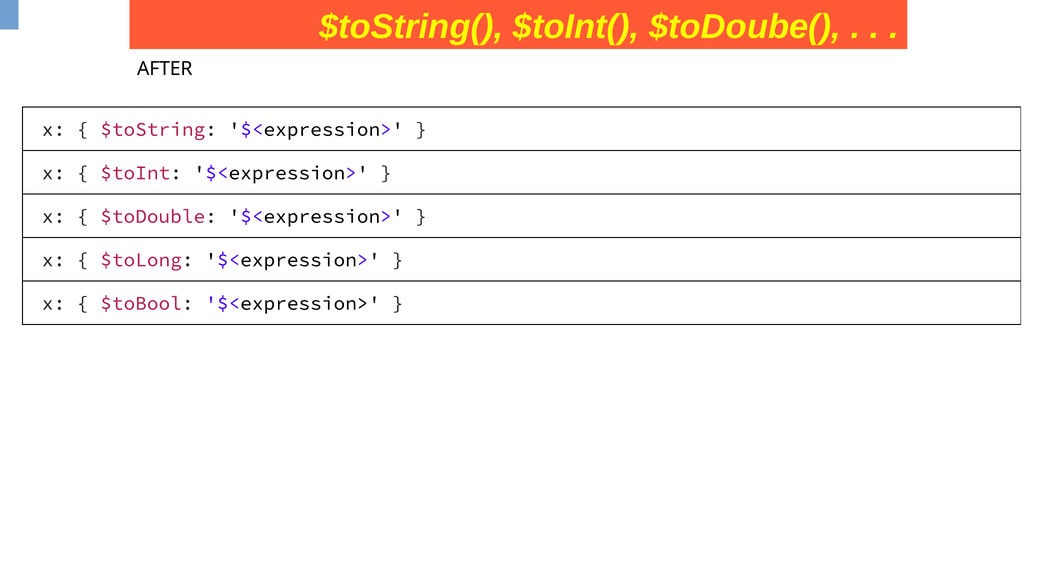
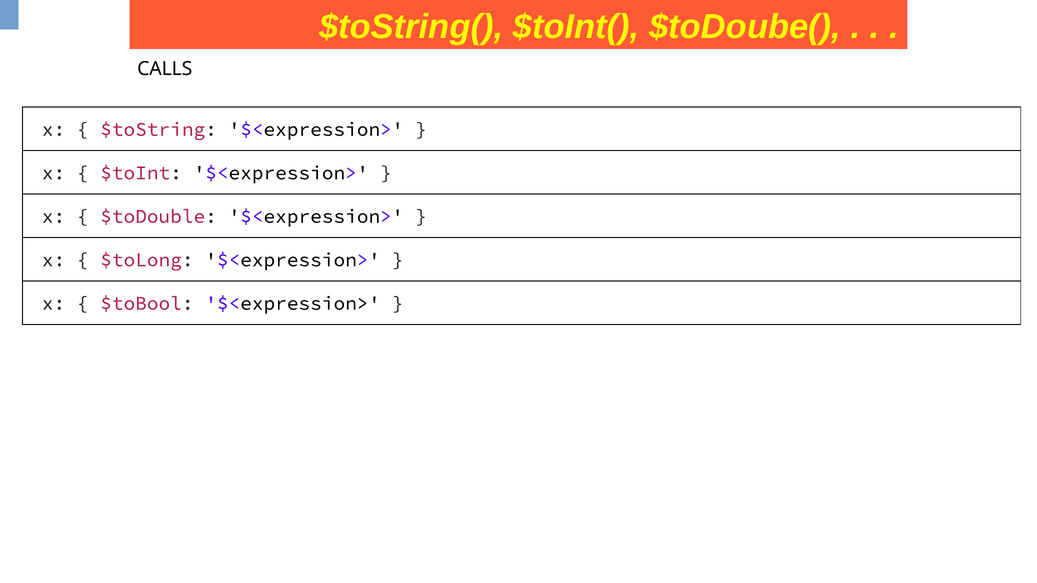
AFTER: AFTER -> CALLS (165, 69)
